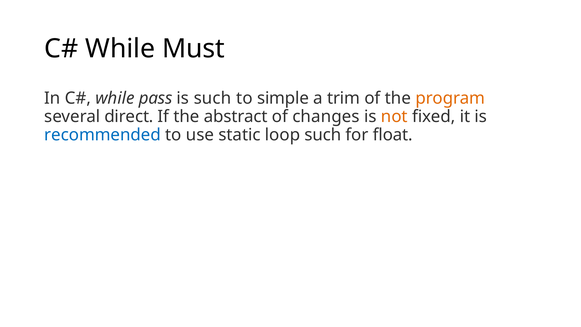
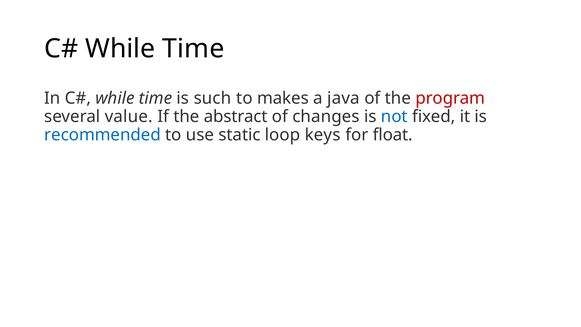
Must: Must -> Time (193, 49)
pass: pass -> time (156, 98)
simple: simple -> makes (283, 98)
trim: trim -> java (343, 98)
program colour: orange -> red (450, 98)
direct: direct -> value (129, 117)
not colour: orange -> blue (394, 117)
loop such: such -> keys (323, 135)
